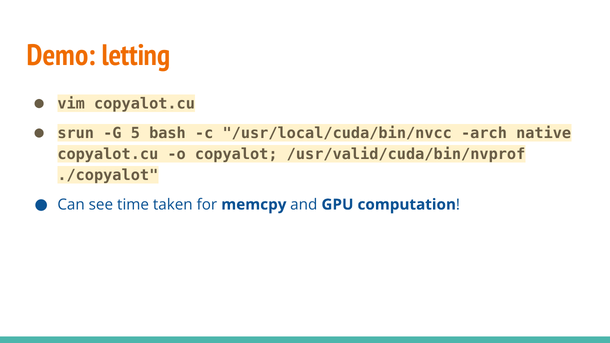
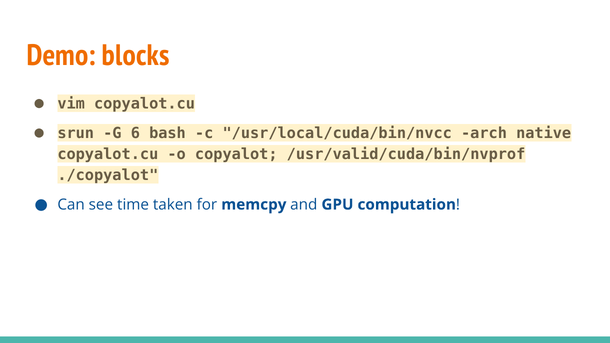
letting: letting -> blocks (136, 56)
5: 5 -> 6 (135, 133)
